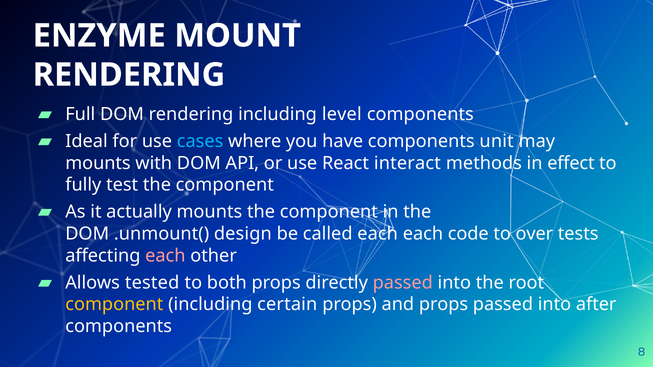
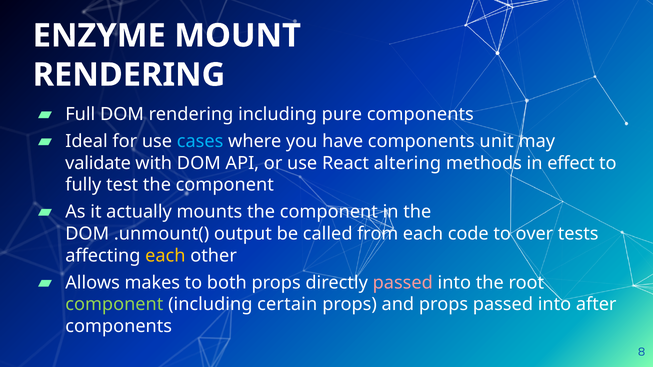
level: level -> pure (342, 114)
mounts: mounts -> validate (98, 163)
interact: interact -> altering (407, 163)
design: design -> output (243, 234)
called each: each -> from (378, 234)
each colour: pink -> yellow (165, 256)
tested: tested -> makes (152, 283)
component colour: yellow -> light green (114, 305)
